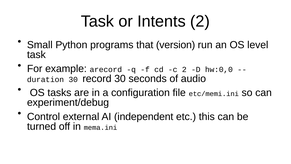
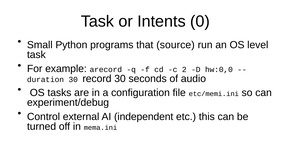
Intents 2: 2 -> 0 (200, 21)
version: version -> source (175, 45)
